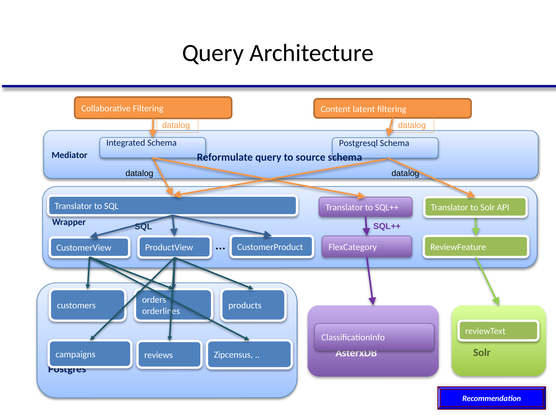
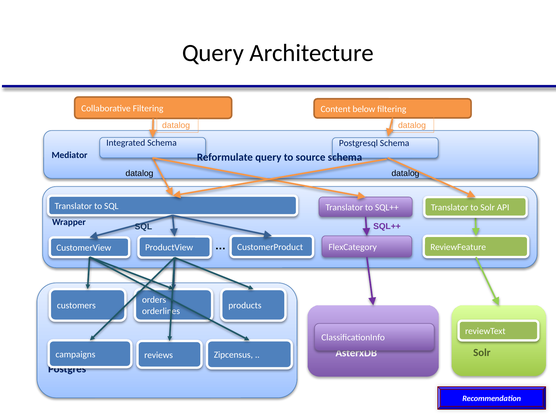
latent: latent -> below (364, 109)
